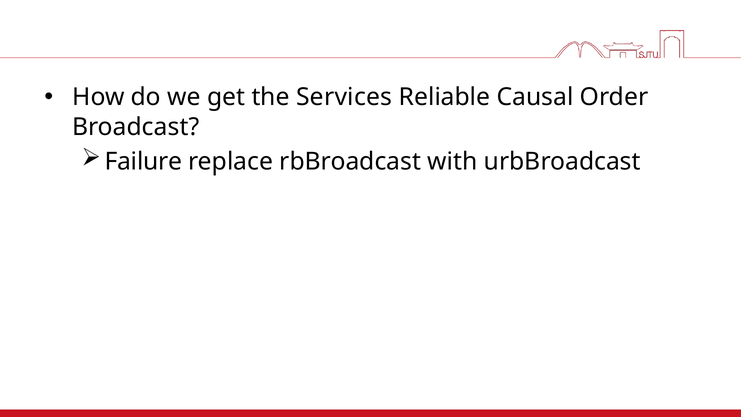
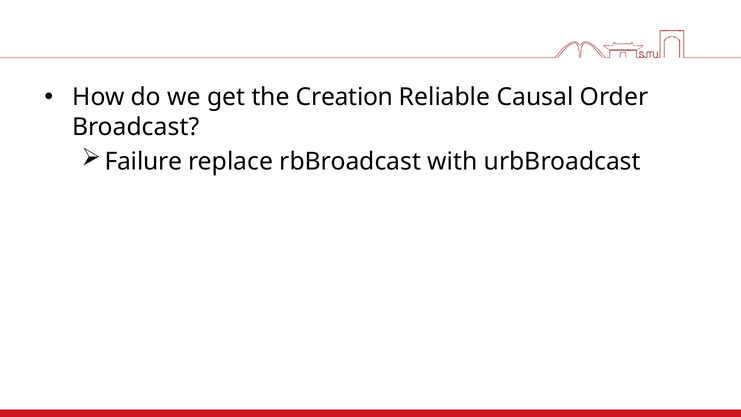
Services: Services -> Creation (344, 97)
